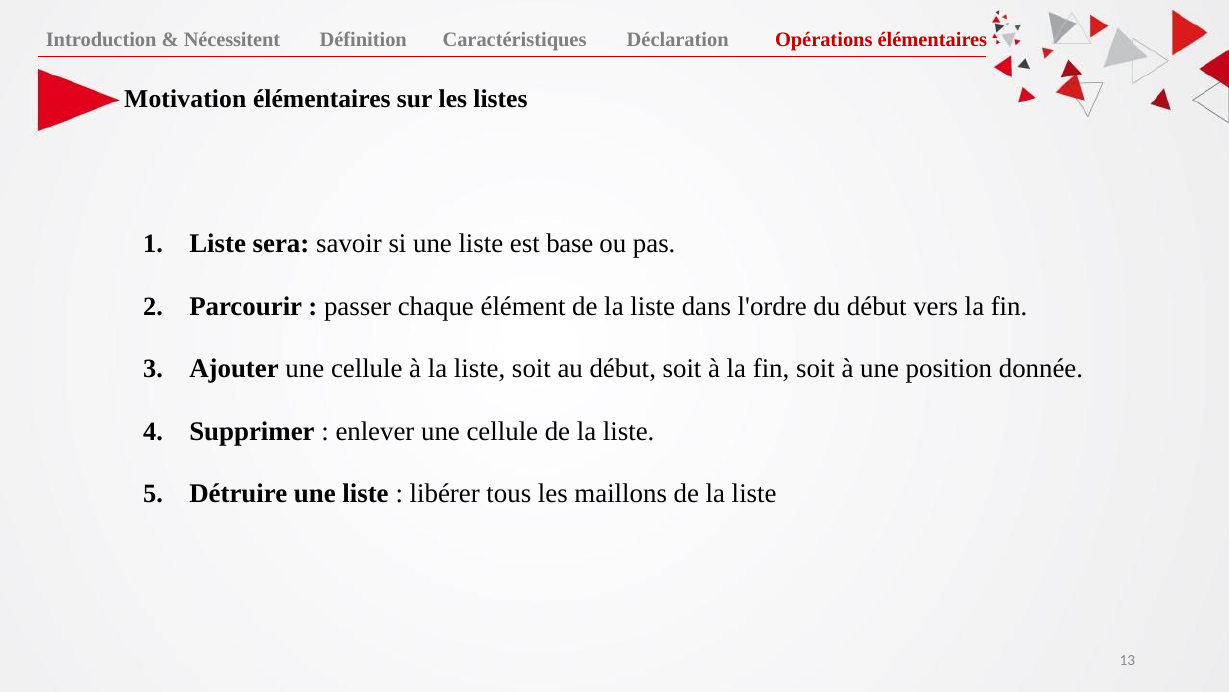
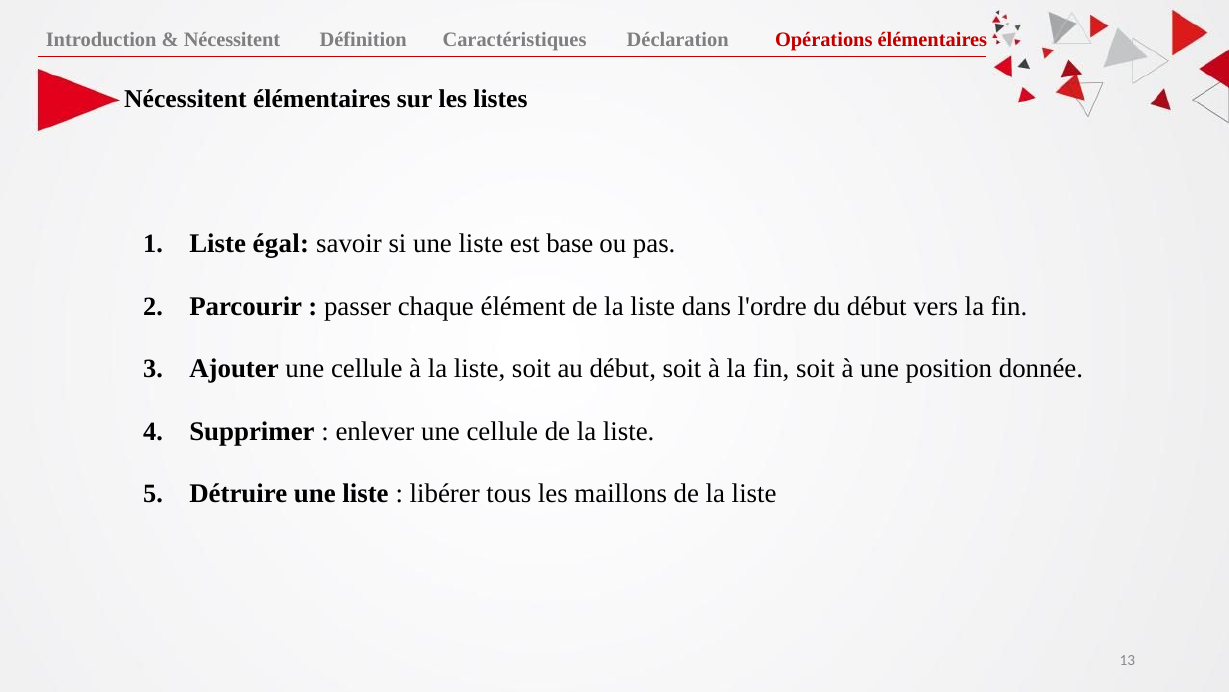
Motivation: Motivation -> Nécessitent (185, 99)
sera: sera -> égal (281, 243)
